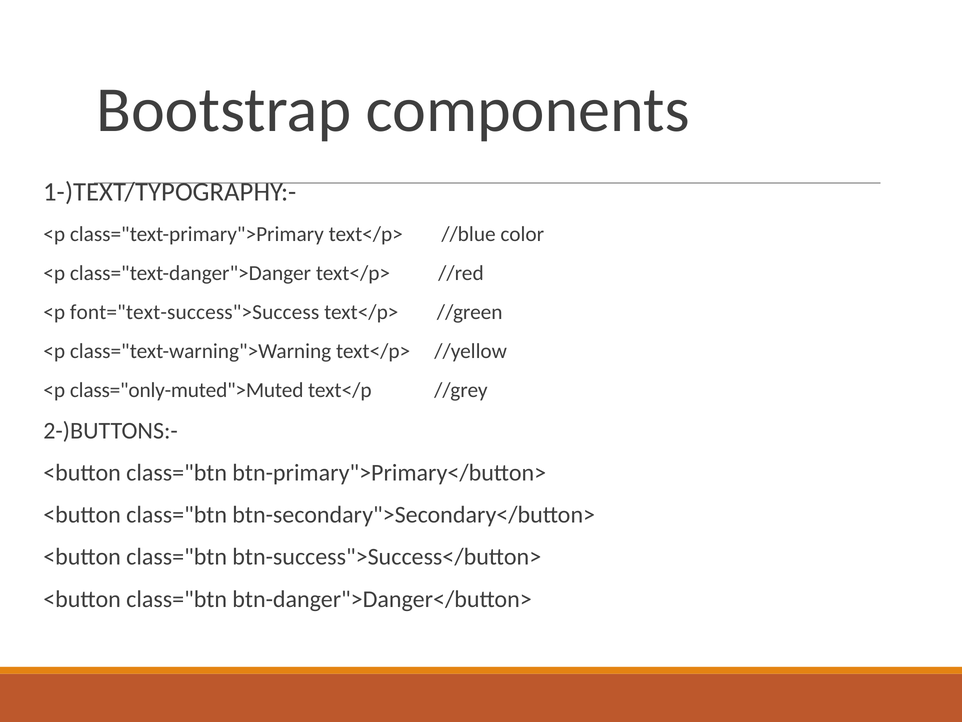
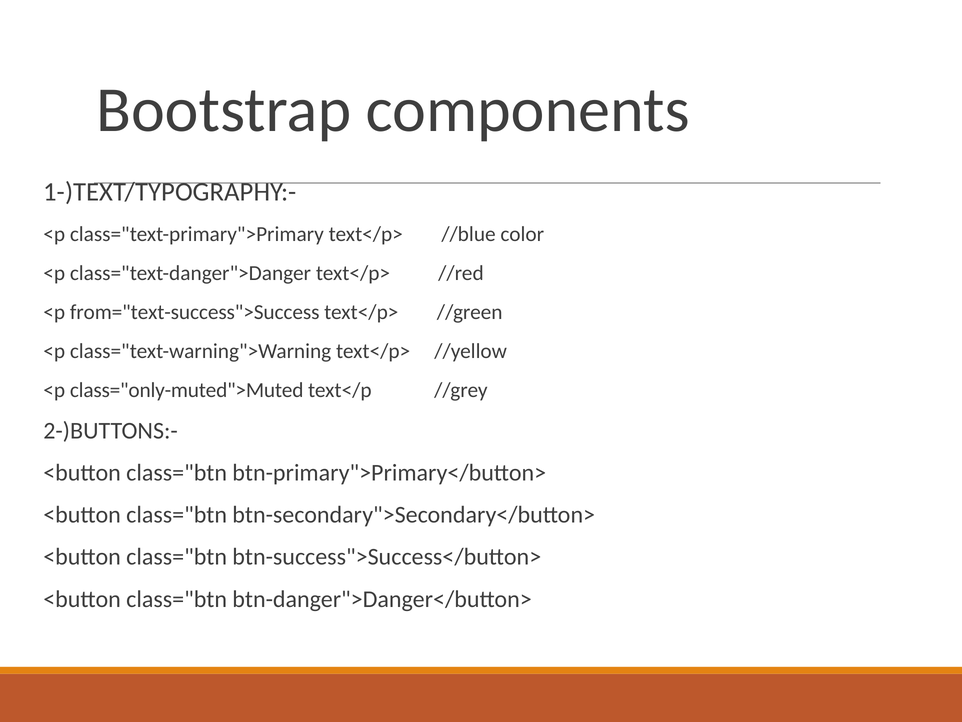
font="text-success">Success: font="text-success">Success -> from="text-success">Success (195, 312)
